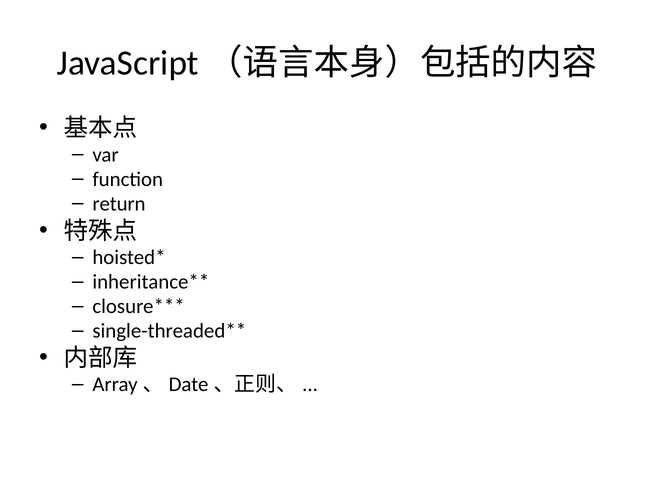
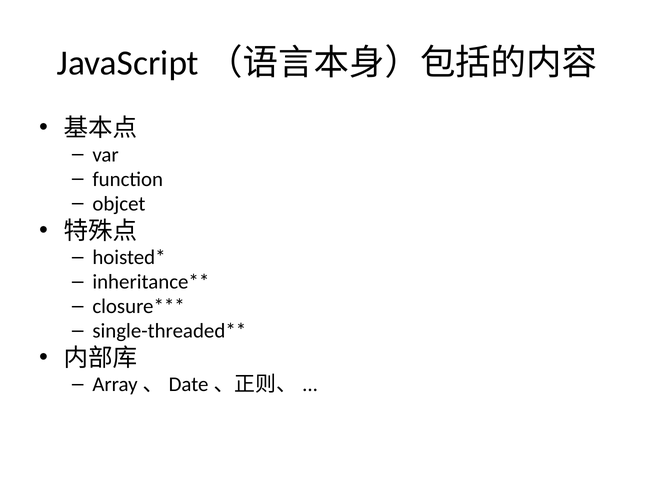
return: return -> objcet (119, 204)
